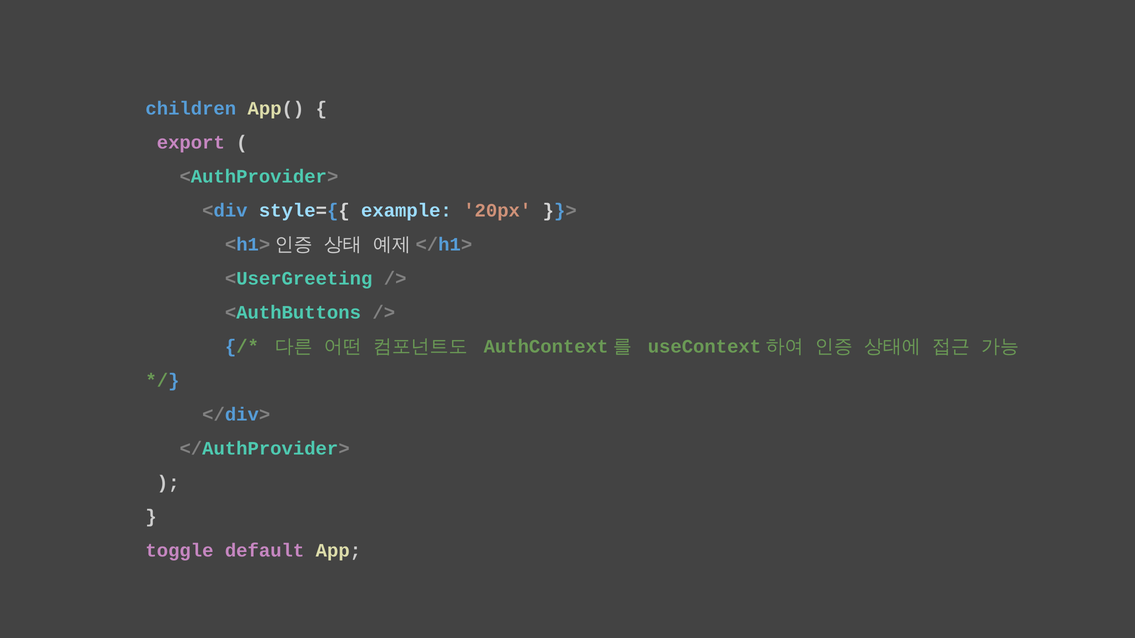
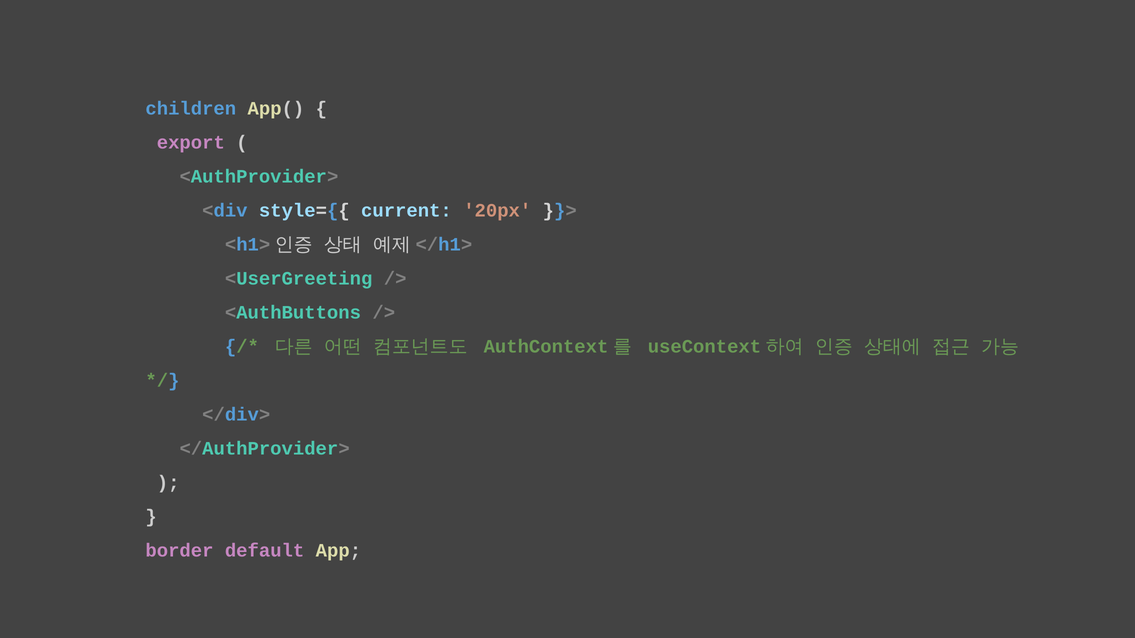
example: example -> current (406, 211)
toggle: toggle -> border (179, 551)
